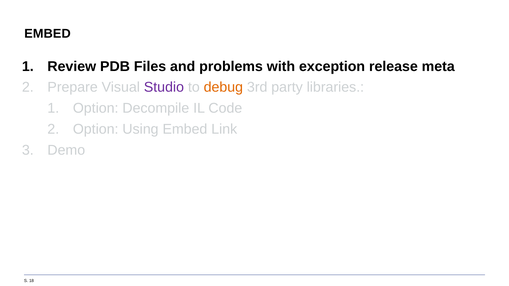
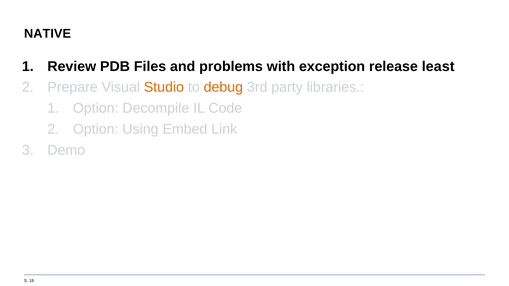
EMBED: EMBED -> NATIVE (48, 34)
meta: meta -> least (438, 67)
Studio colour: purple -> orange (164, 87)
